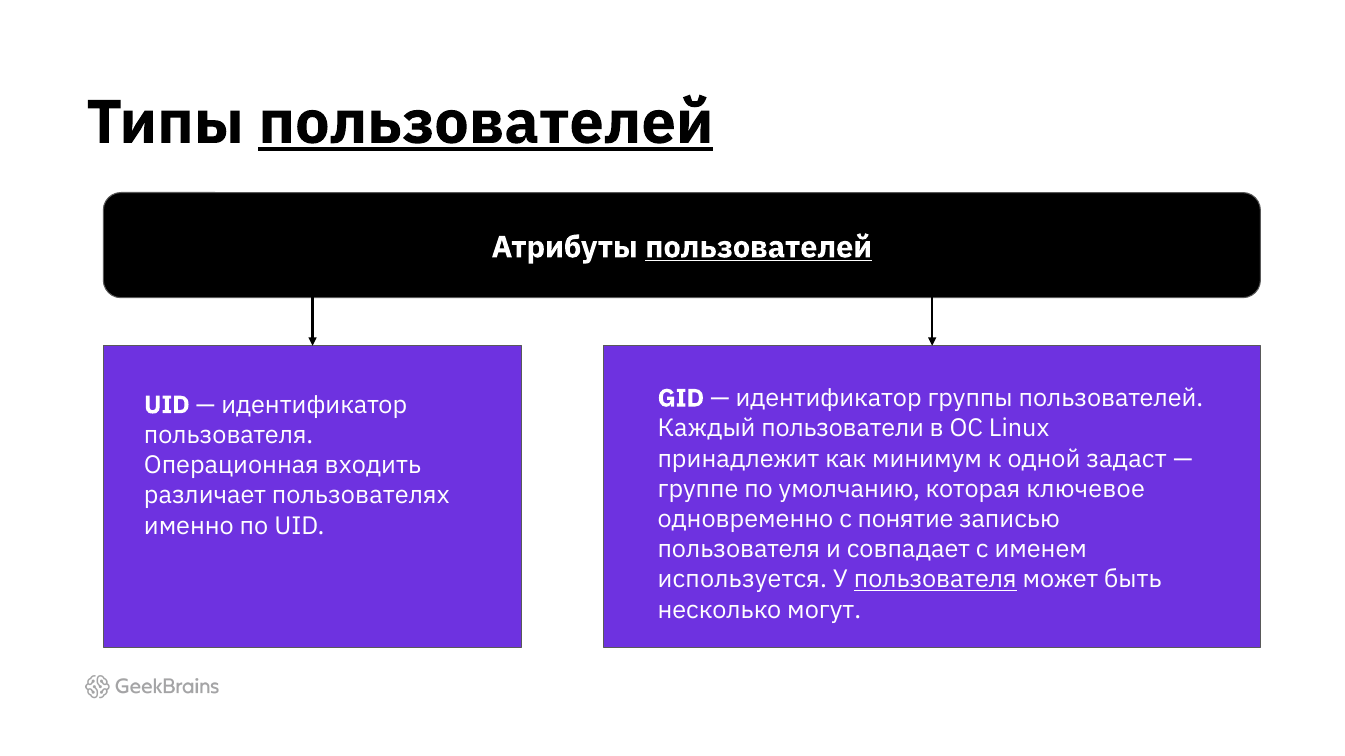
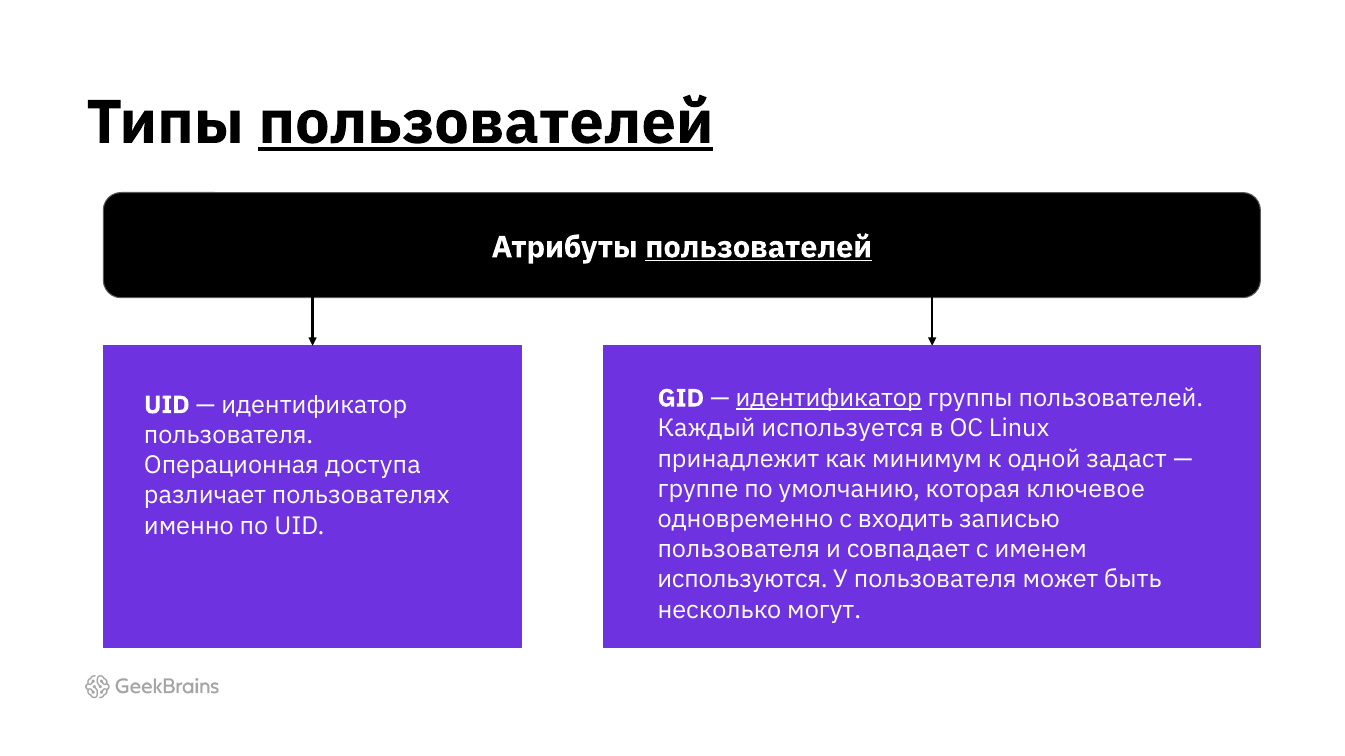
идентификатор underline: none -> present (829, 399)
пользователи: пользователи -> используется (842, 429)
входить: входить -> доступа (373, 466)
понятие: понятие -> входить (905, 520)
используется: используется -> используются (742, 580)
пользователя underline: present -> none (935, 580)
